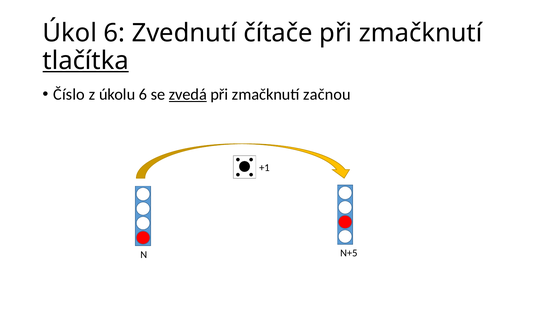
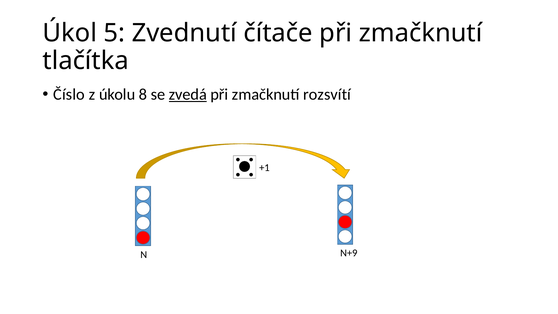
Úkol 6: 6 -> 5 (114, 33)
tlačítka underline: present -> none (86, 61)
úkolu 6: 6 -> 8 (143, 94)
začnou: začnou -> rozsvítí (327, 94)
N+5: N+5 -> N+9 (349, 253)
